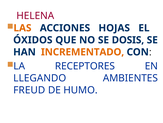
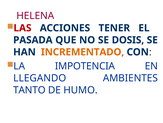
LAS colour: orange -> red (22, 28)
HOJAS: HOJAS -> TENER (114, 28)
ÓXIDOS: ÓXIDOS -> PASADA (33, 40)
RECEPTORES: RECEPTORES -> IMPOTENCIA (85, 66)
FREUD: FREUD -> TANTO (29, 90)
